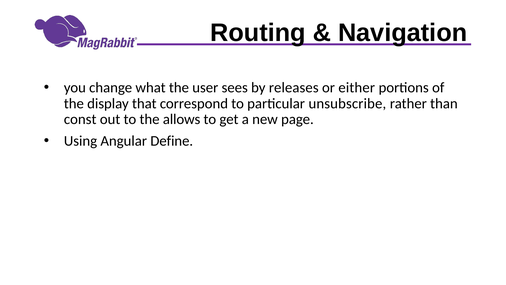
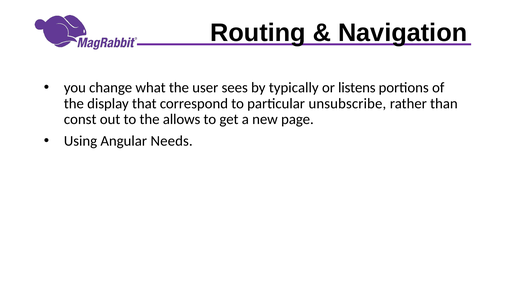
releases: releases -> typically (294, 87)
either: either -> listens (357, 87)
Define: Define -> Needs (172, 141)
